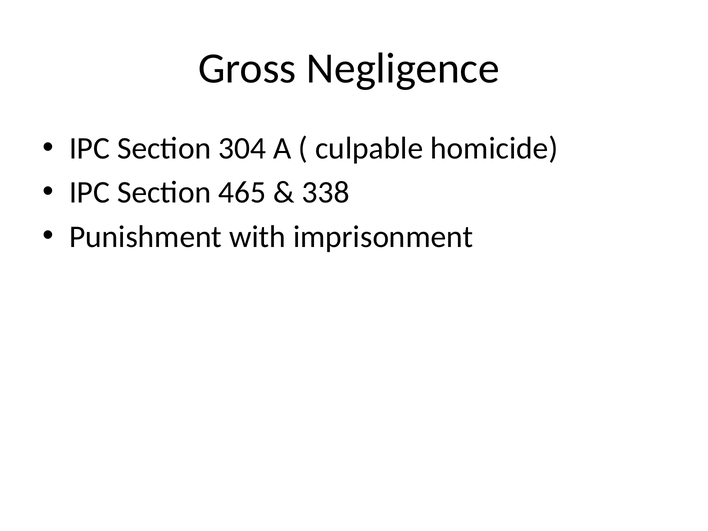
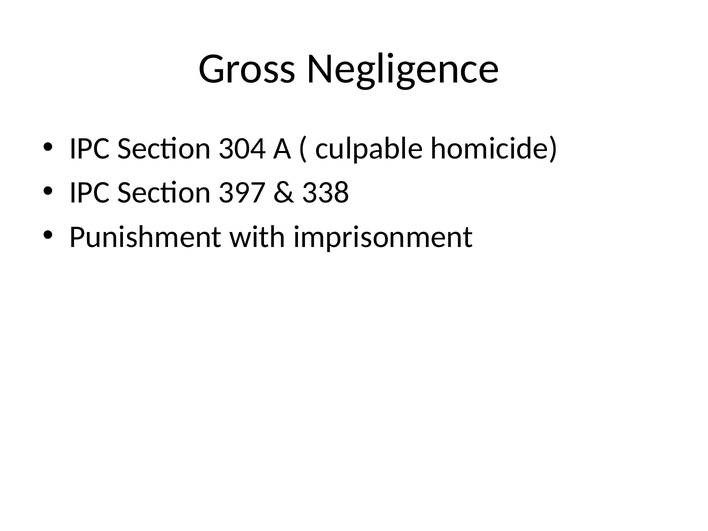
465: 465 -> 397 (242, 193)
